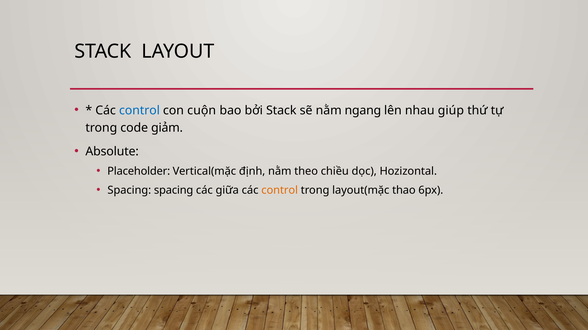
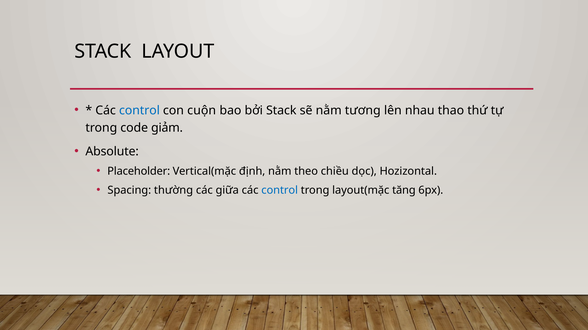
ngang: ngang -> tương (363, 111)
giúp: giúp -> thao (451, 111)
Spacing spacing: spacing -> thường (174, 190)
control colour: orange -> blue (280, 190)
thao: thao -> tăng (404, 190)
